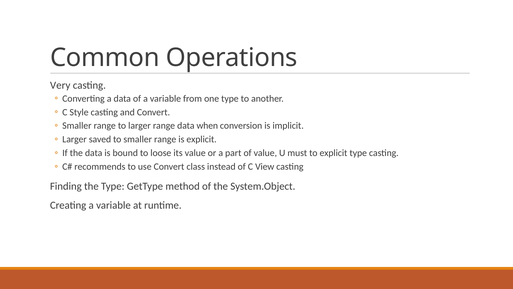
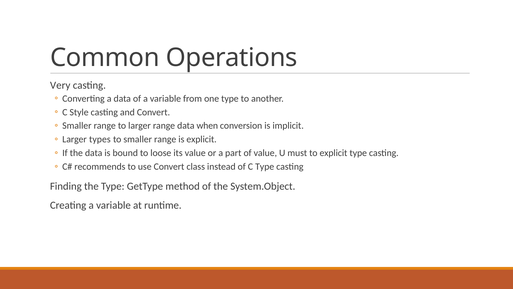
saved: saved -> types (100, 139)
C View: View -> Type (265, 166)
